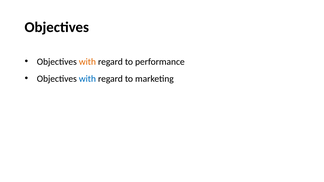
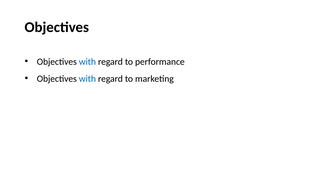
with colour: orange -> blue (87, 62)
